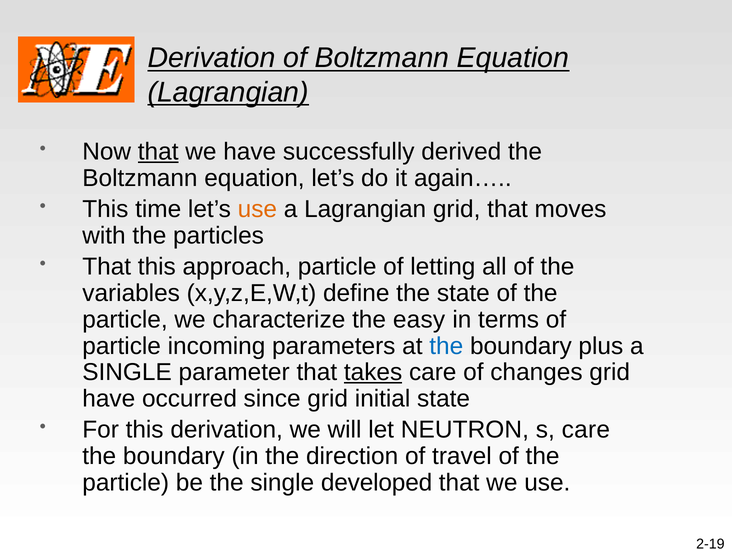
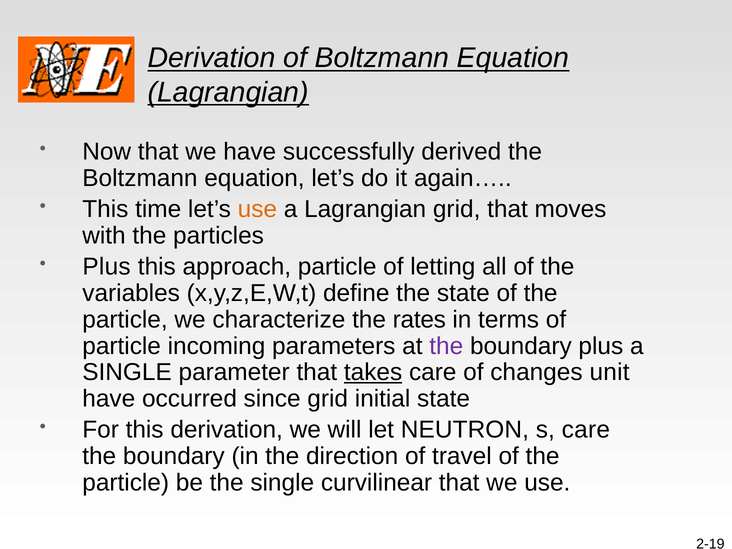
that underline: present -> none (158, 152)
That: That -> Plus (107, 267)
easy: easy -> rates (419, 320)
the colour: blue -> purple (446, 346)
changes grid: grid -> unit (610, 372)
developed: developed -> curvilinear (376, 483)
